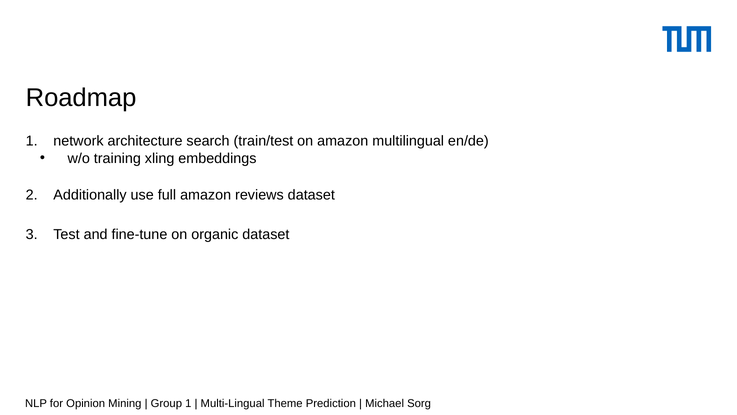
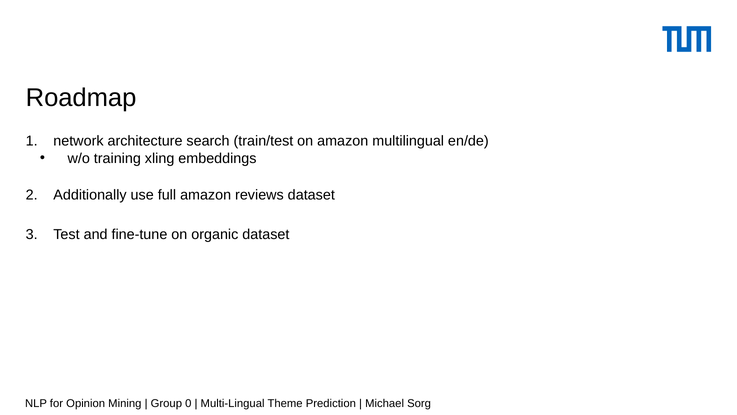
Group 1: 1 -> 0 (188, 403)
